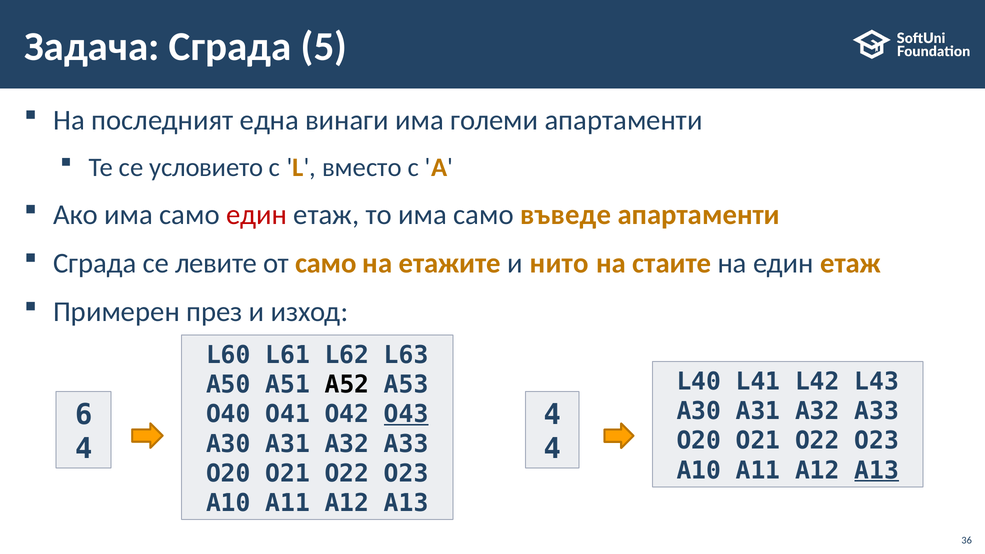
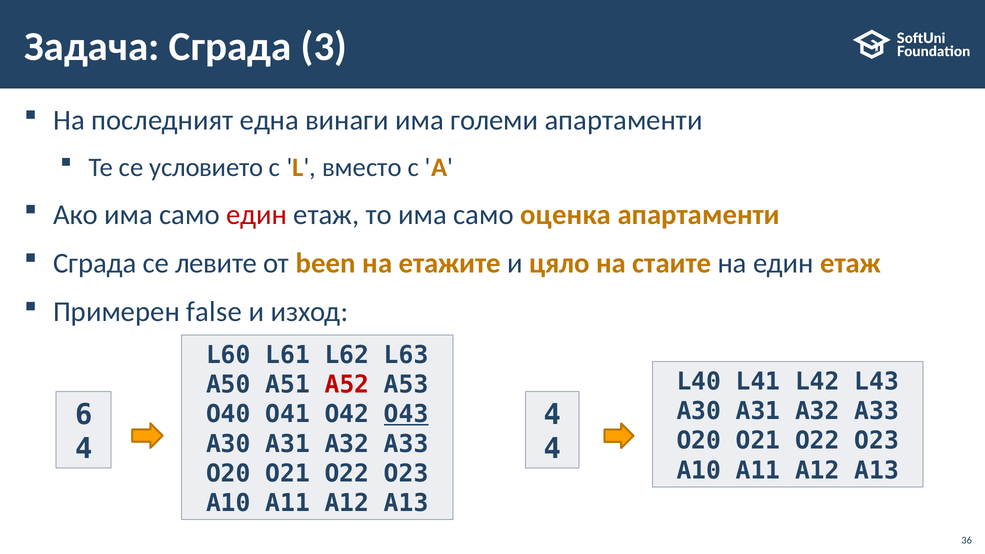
5: 5 -> 3 (324, 47)
въведе: въведе -> оценка (566, 215)
от само: само -> been (326, 263)
нито: нито -> цяло (559, 263)
през: през -> false (214, 312)
A52 colour: black -> red (347, 385)
A13 underline: present -> none (877, 470)
